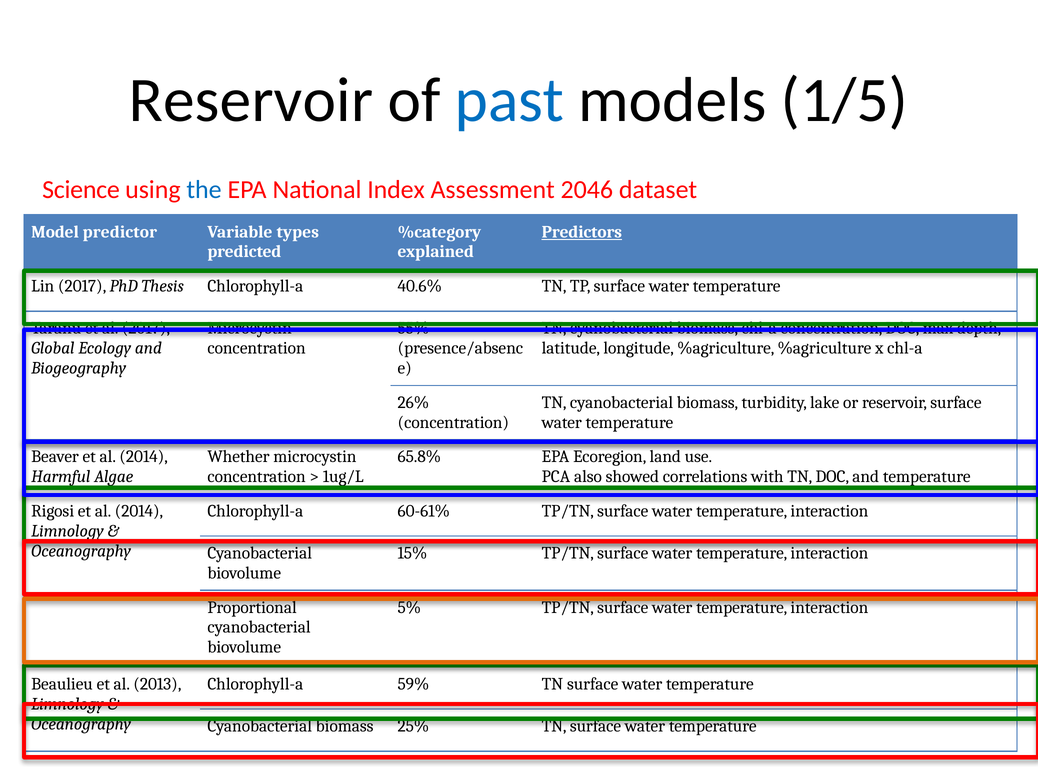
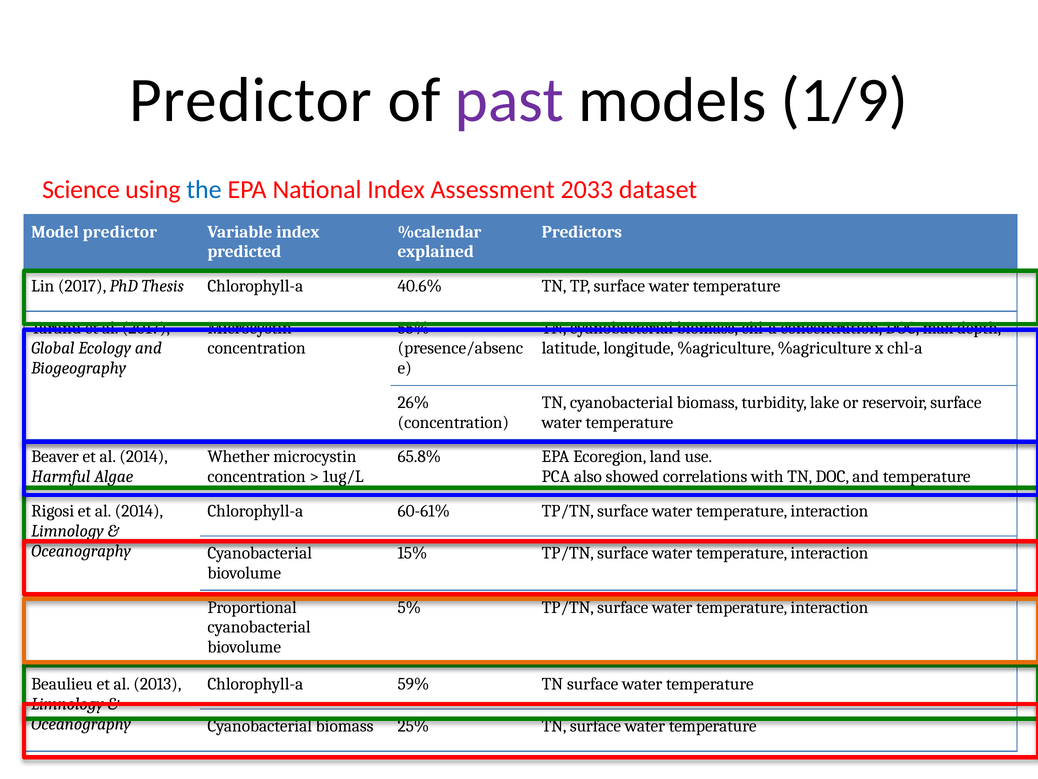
Reservoir: Reservoir -> Predictor (251, 100)
past colour: blue -> purple (510, 100)
1/5: 1/5 -> 1/9 (844, 100)
2046: 2046 -> 2033 (587, 190)
Variable types: types -> index (298, 232)
%category: %category -> %calendar (439, 232)
Predictors underline: present -> none (582, 232)
